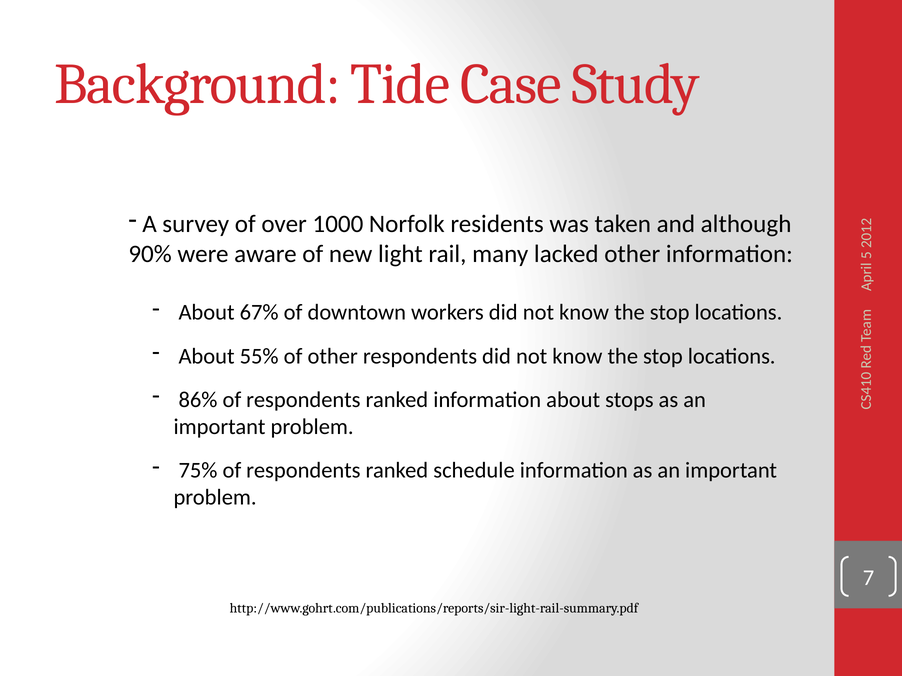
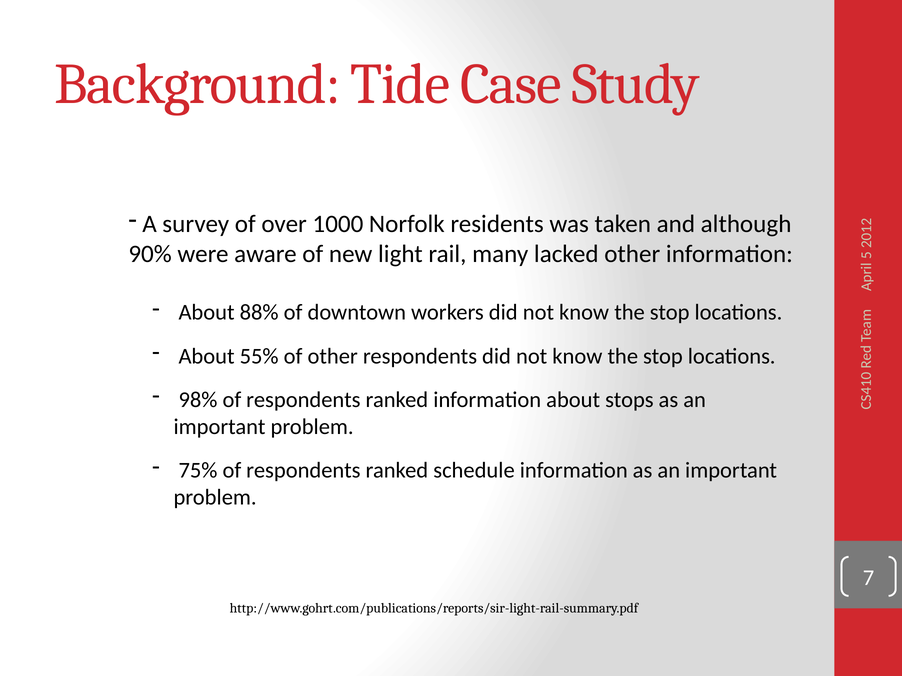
67%: 67% -> 88% (259, 313)
86%: 86% -> 98% (198, 400)
